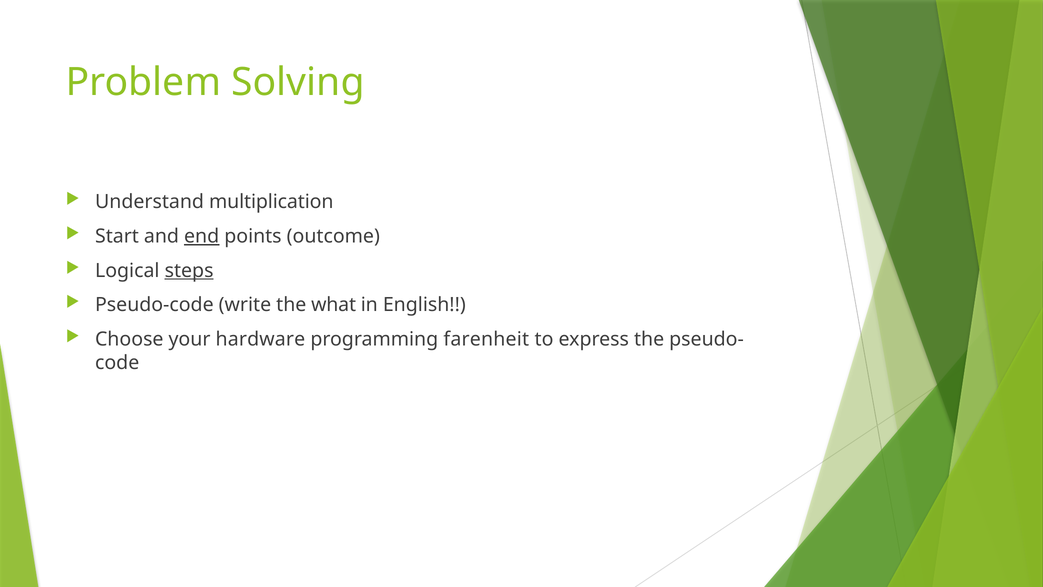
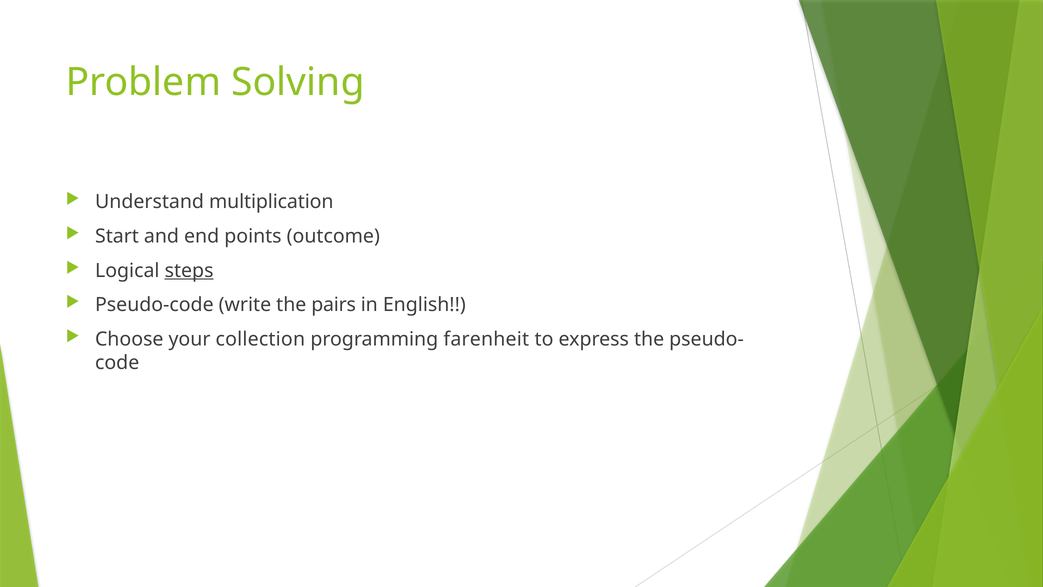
end underline: present -> none (202, 236)
what: what -> pairs (334, 305)
hardware: hardware -> collection (260, 339)
